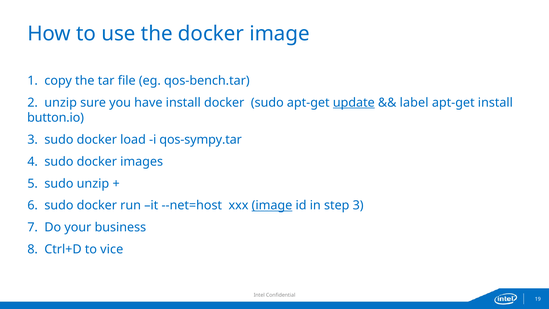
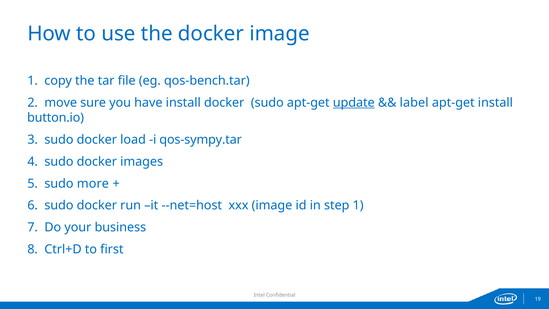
2 unzip: unzip -> move (61, 102)
sudo unzip: unzip -> more (93, 183)
image underline: present -> none (272, 205)
step 3: 3 -> 1 (358, 205)
vice: vice -> first (112, 249)
